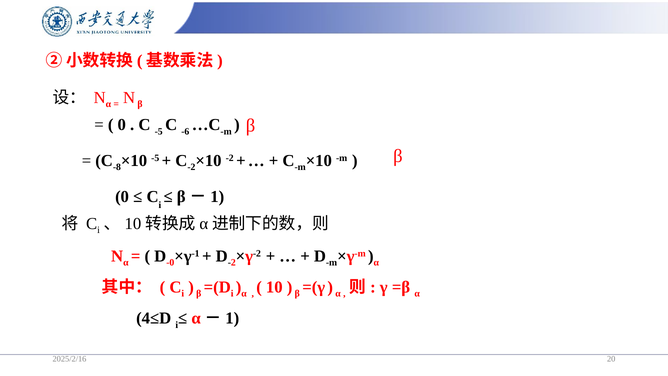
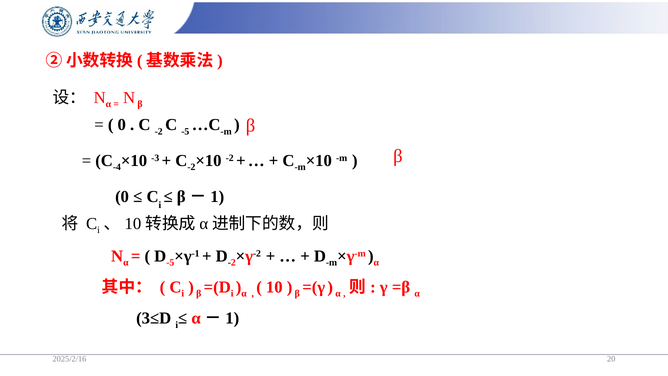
-5: -5 -> -2 (159, 131)
C -6: -6 -> -5 (185, 131)
-8: -8 -> -4 (117, 167)
-5: -5 -> -3 (155, 158)
-0: -0 -> -5 (170, 262)
4≤D: 4≤D -> 3≤D (154, 318)
